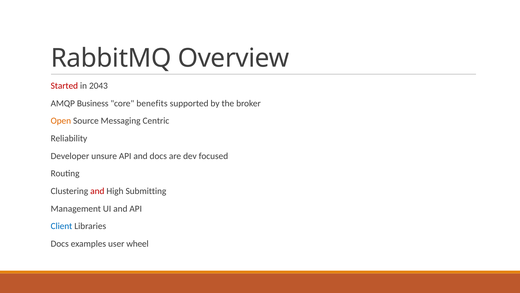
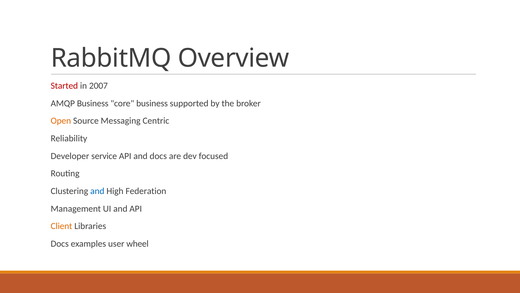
2043: 2043 -> 2007 (98, 86)
core benefits: benefits -> business (152, 103)
unsure: unsure -> service (104, 156)
and colour: red -> blue (97, 191)
Submitting: Submitting -> Federation (146, 191)
Client colour: blue -> orange (61, 226)
